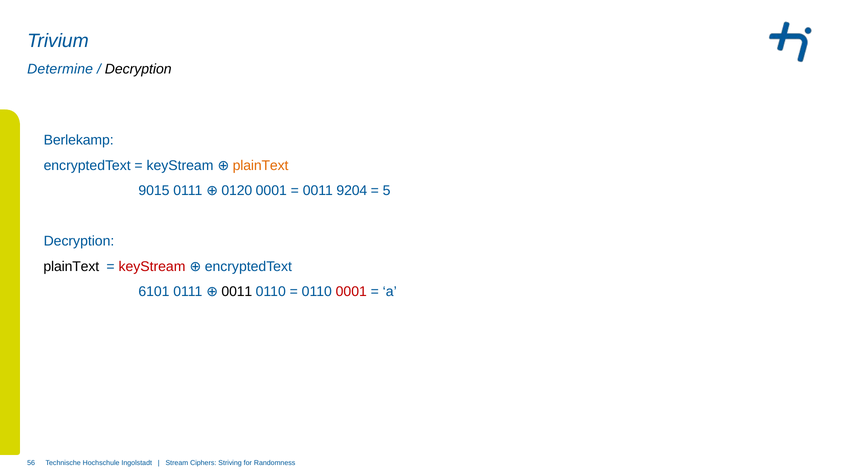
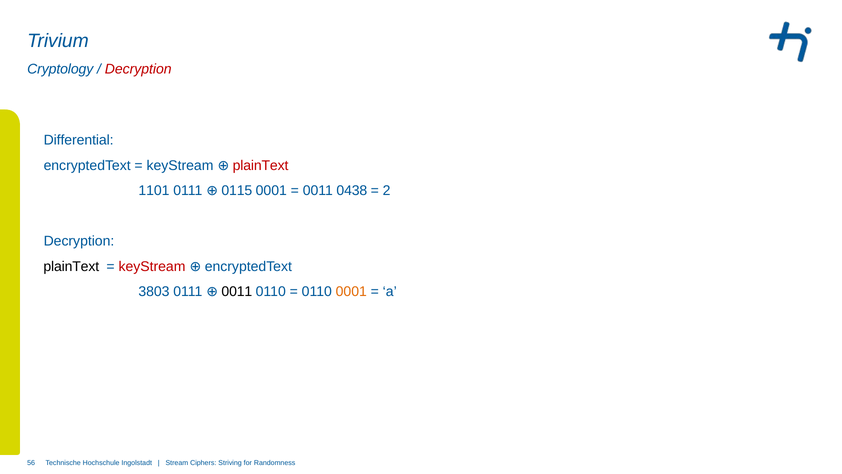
Determine: Determine -> Cryptology (60, 69)
Decryption colour: black -> red (138, 69)
Berlekamp: Berlekamp -> Differential (79, 140)
plainText colour: orange -> red (261, 165)
9015: 9015 -> 1101 (154, 191)
0120: 0120 -> 0115 (237, 191)
9204: 9204 -> 0438 (352, 191)
5: 5 -> 2 (387, 191)
6101: 6101 -> 3803 (154, 292)
0001 colour: red -> orange (351, 292)
